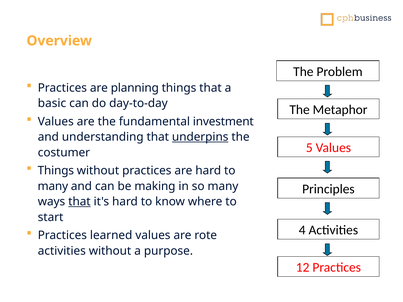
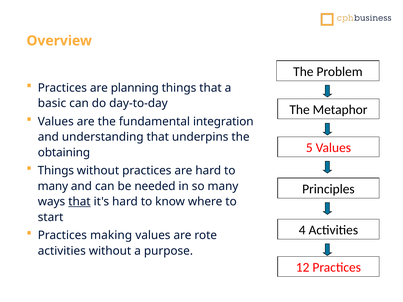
investment: investment -> integration (223, 122)
underpins underline: present -> none (200, 137)
costumer: costumer -> obtaining (64, 153)
making: making -> needed (155, 186)
learned: learned -> making (111, 236)
